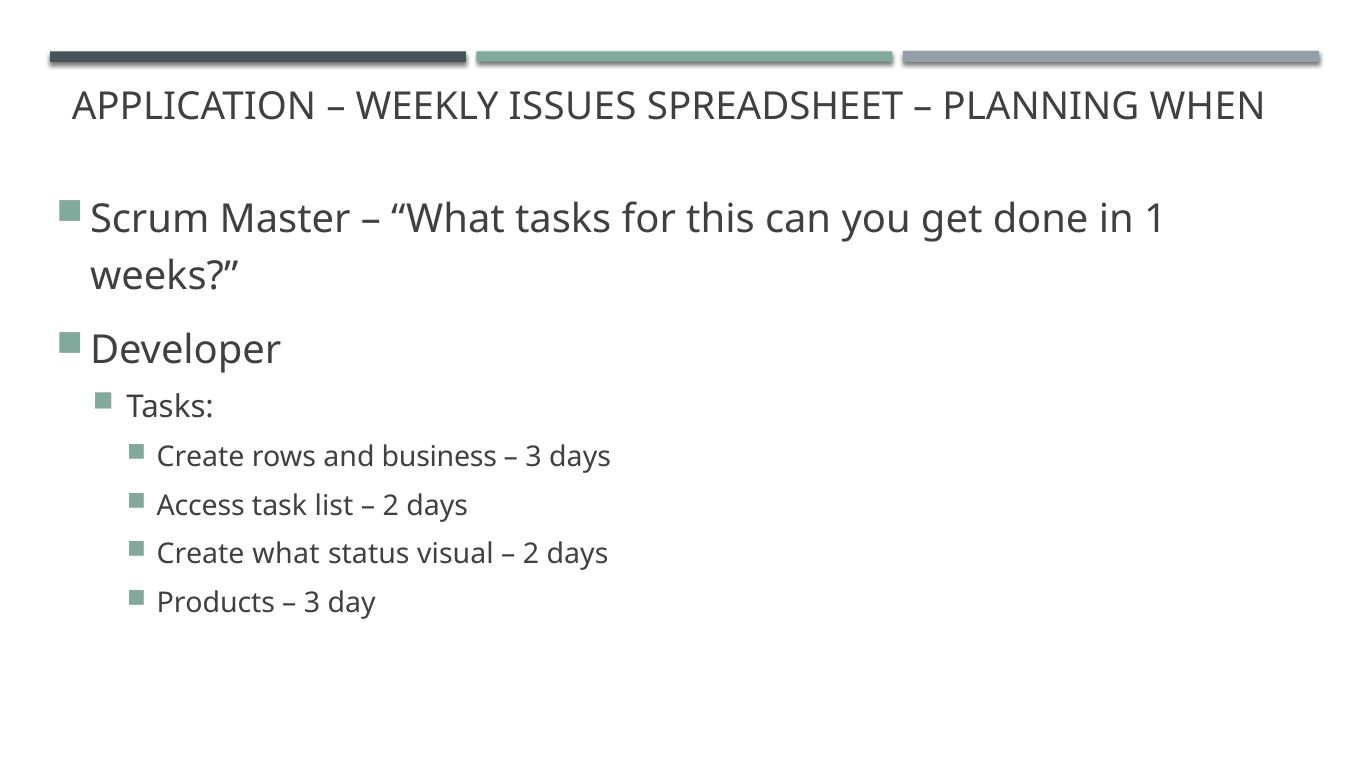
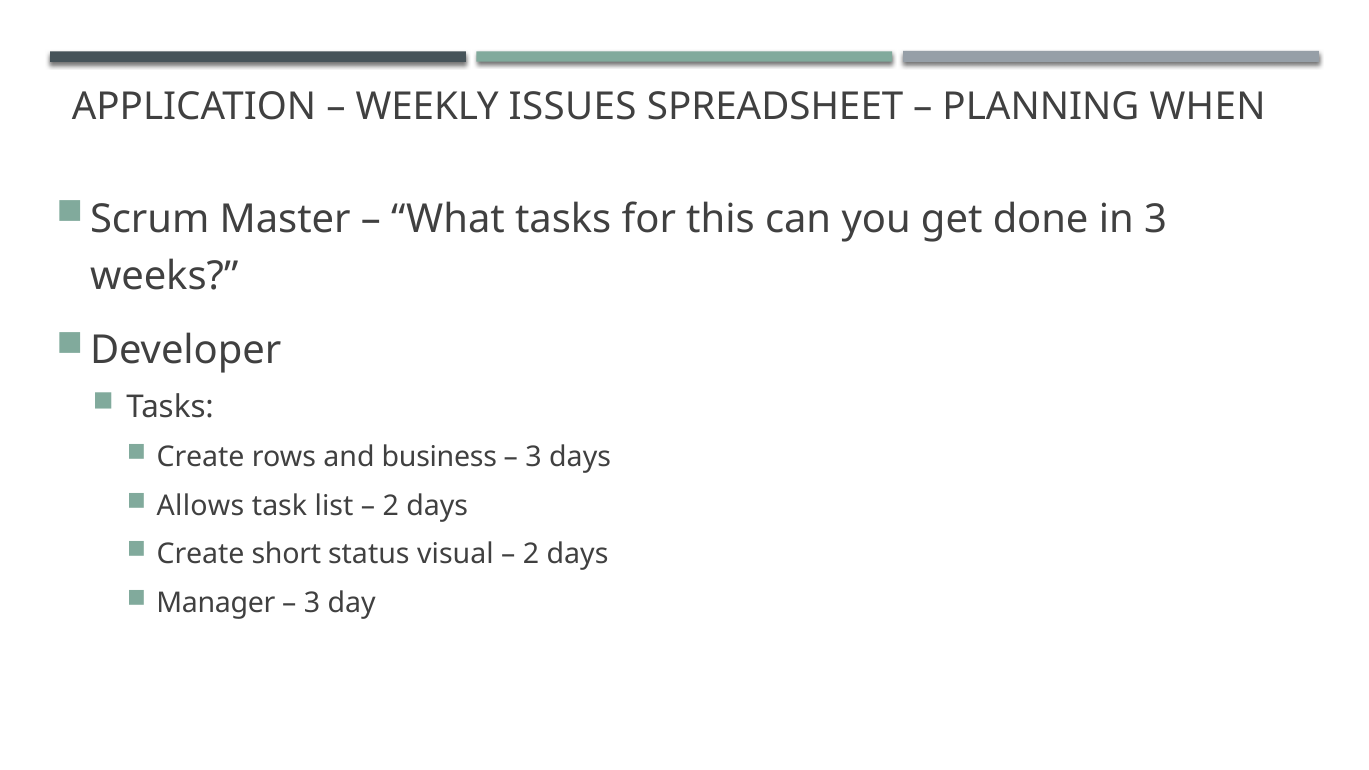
in 1: 1 -> 3 (1156, 219)
Access: Access -> Allows (201, 506)
Create what: what -> short (286, 554)
Products: Products -> Manager (216, 603)
